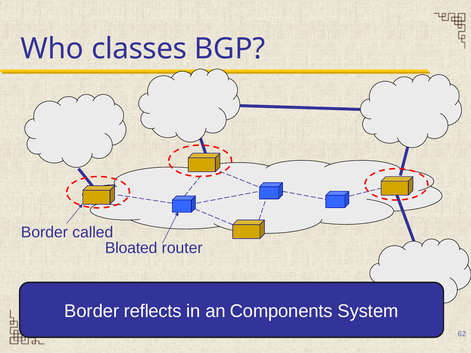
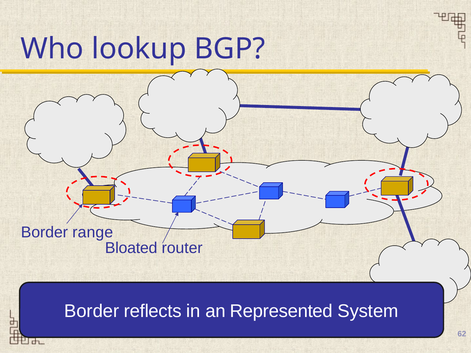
classes: classes -> lookup (139, 49)
called: called -> range (93, 233)
Components: Components -> Represented (281, 311)
